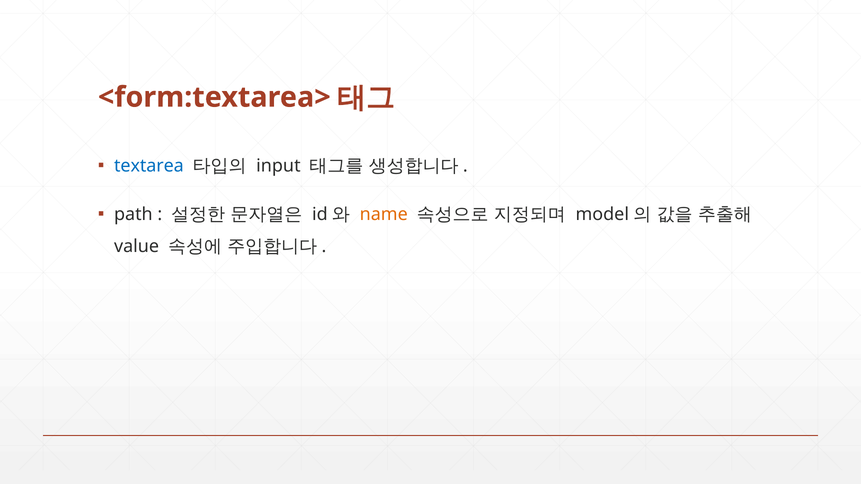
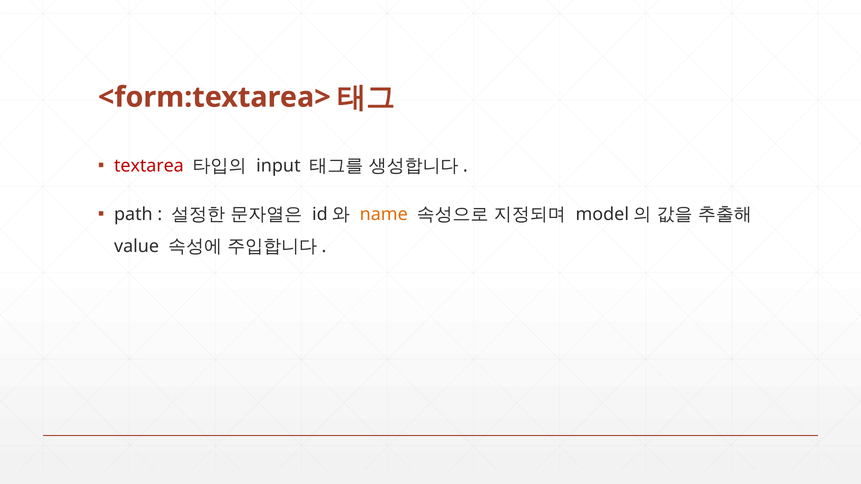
textarea colour: blue -> red (149, 166)
